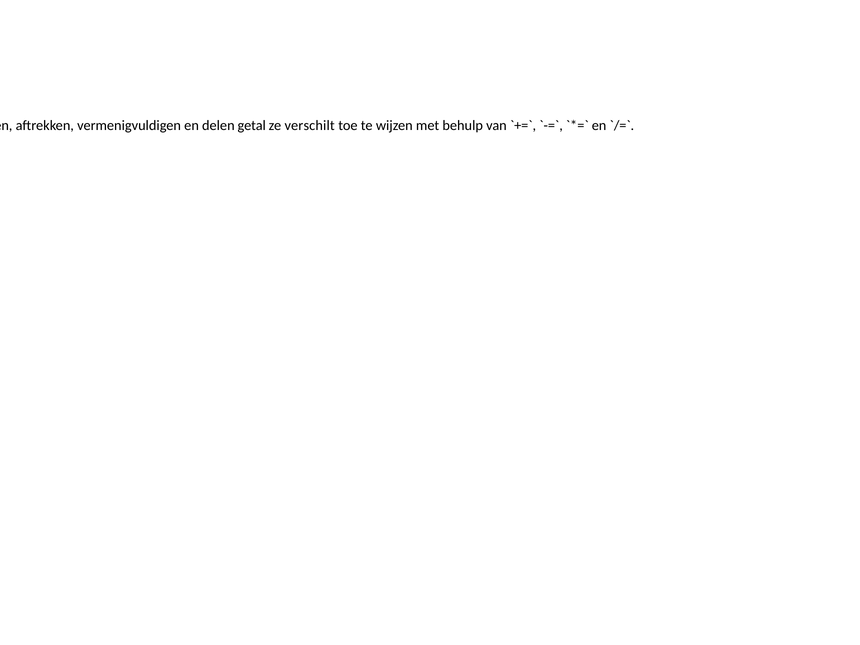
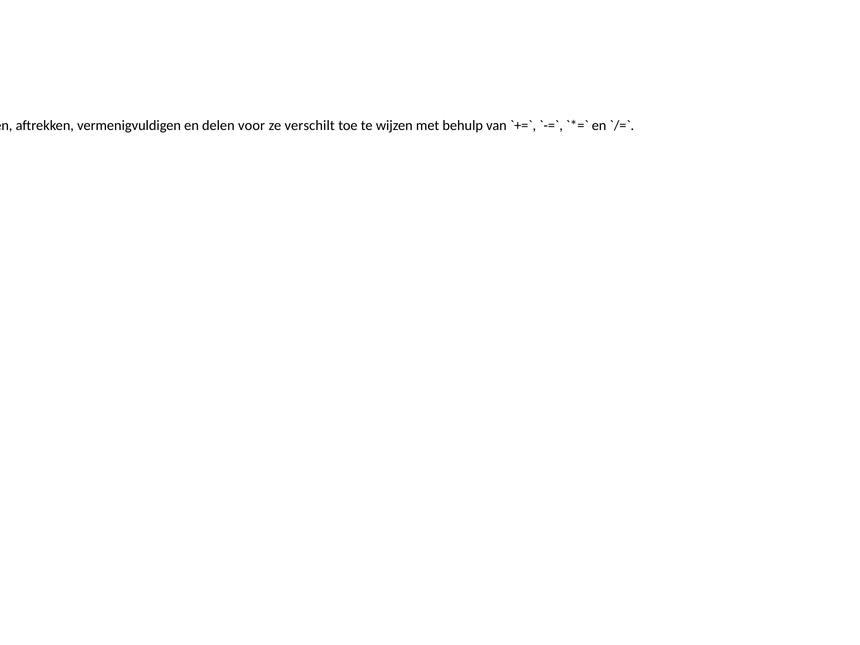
delen getal: getal -> voor (252, 126)
